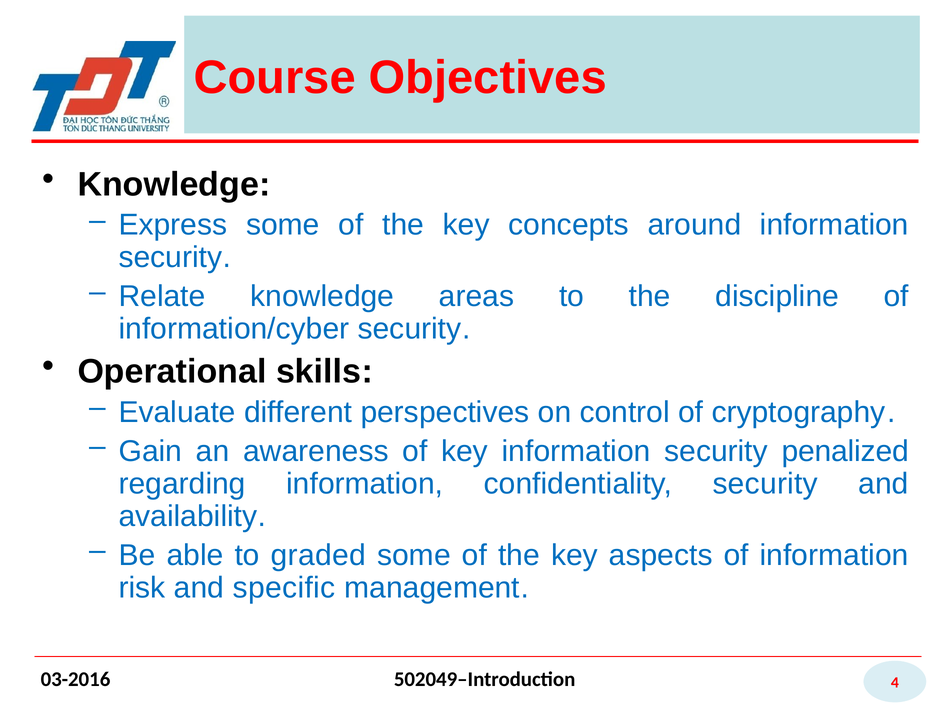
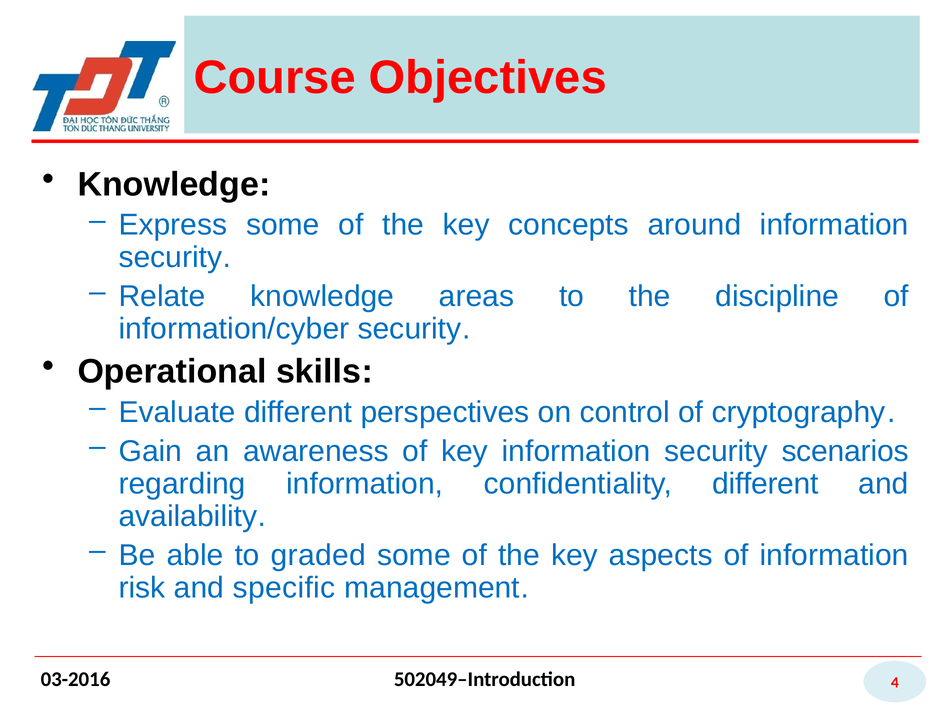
penalized: penalized -> scenarios (845, 452)
confidentiality security: security -> different (765, 484)
